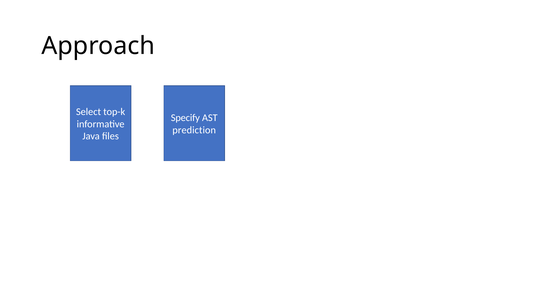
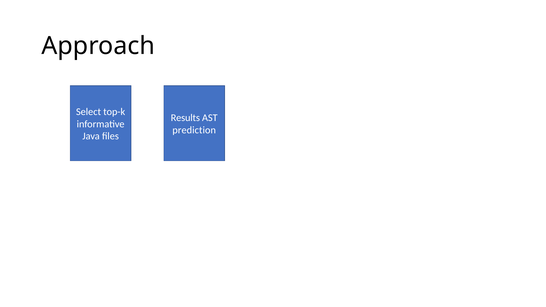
Specify: Specify -> Results (185, 118)
